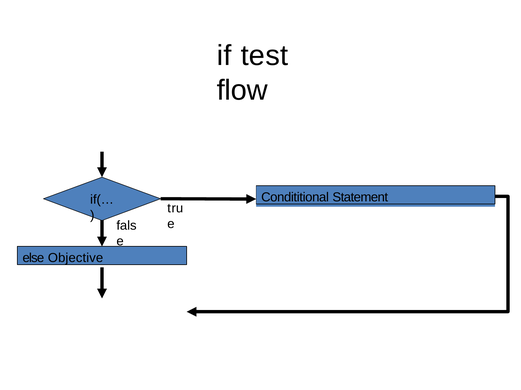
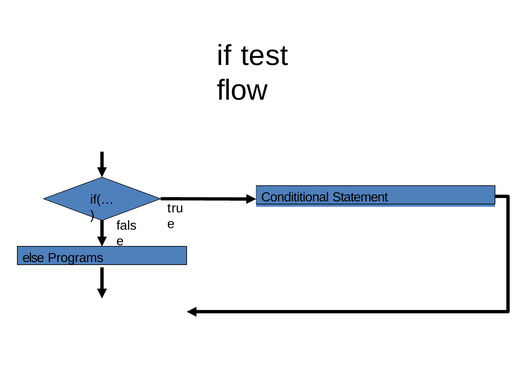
Objective: Objective -> Programs (76, 258)
